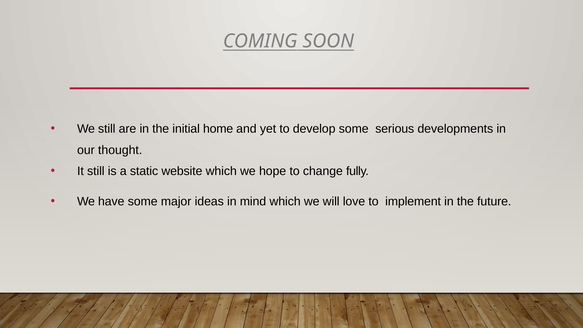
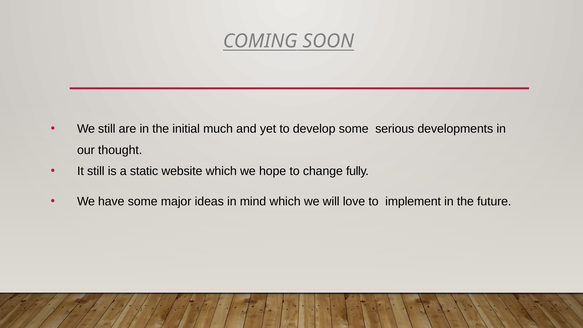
home: home -> much (218, 129)
